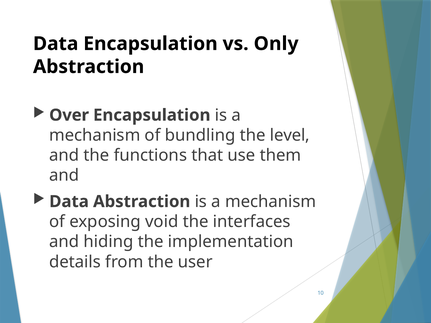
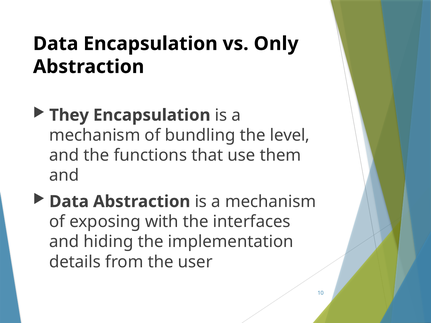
Over: Over -> They (69, 115)
void: void -> with (162, 222)
